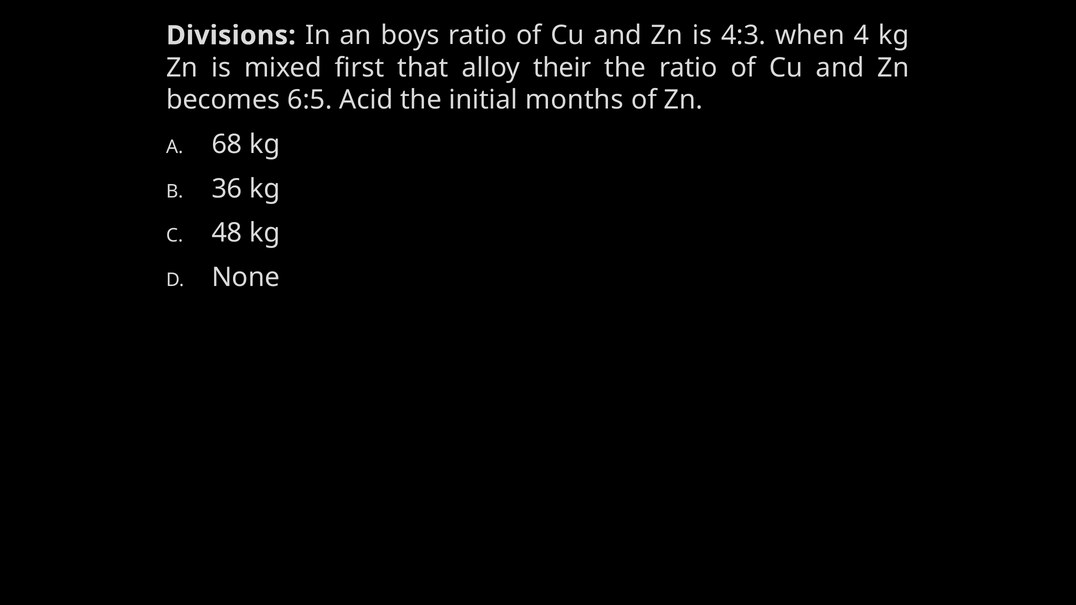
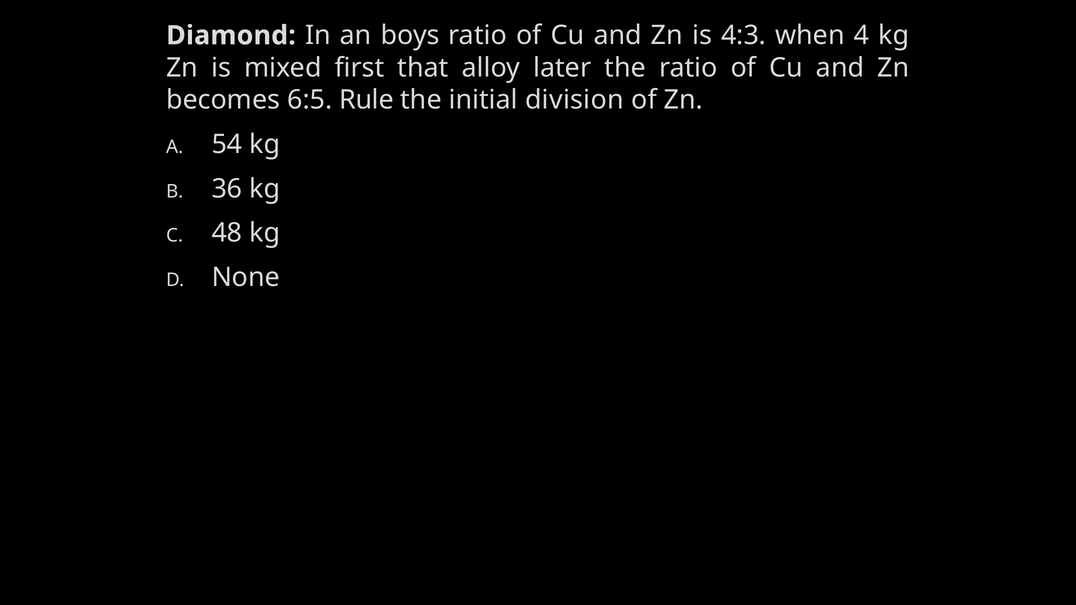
Divisions: Divisions -> Diamond (231, 36)
their: their -> later (562, 68)
Acid: Acid -> Rule (366, 100)
months: months -> division (574, 100)
68: 68 -> 54 (227, 144)
